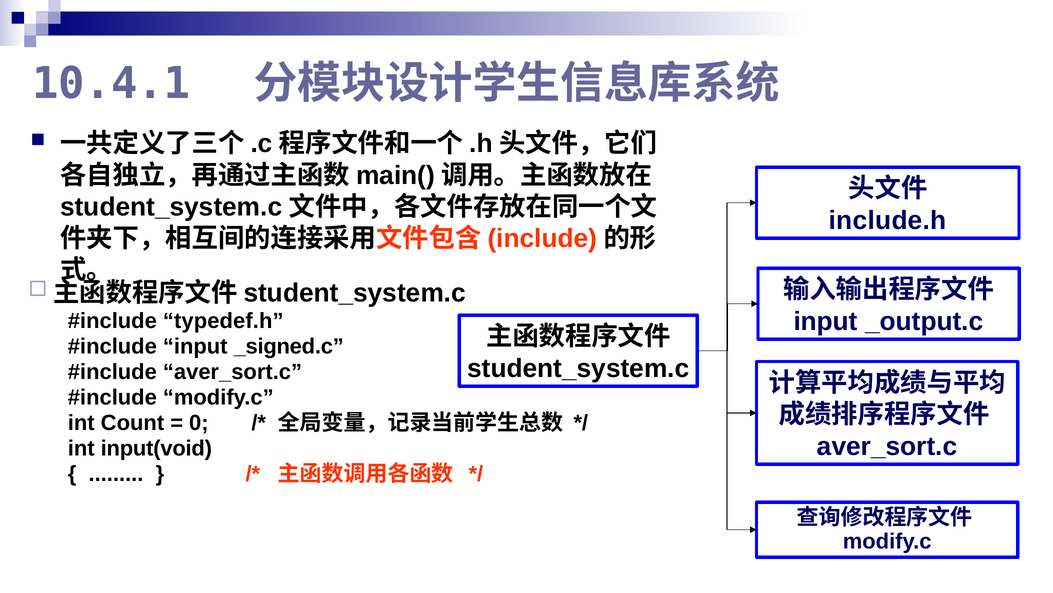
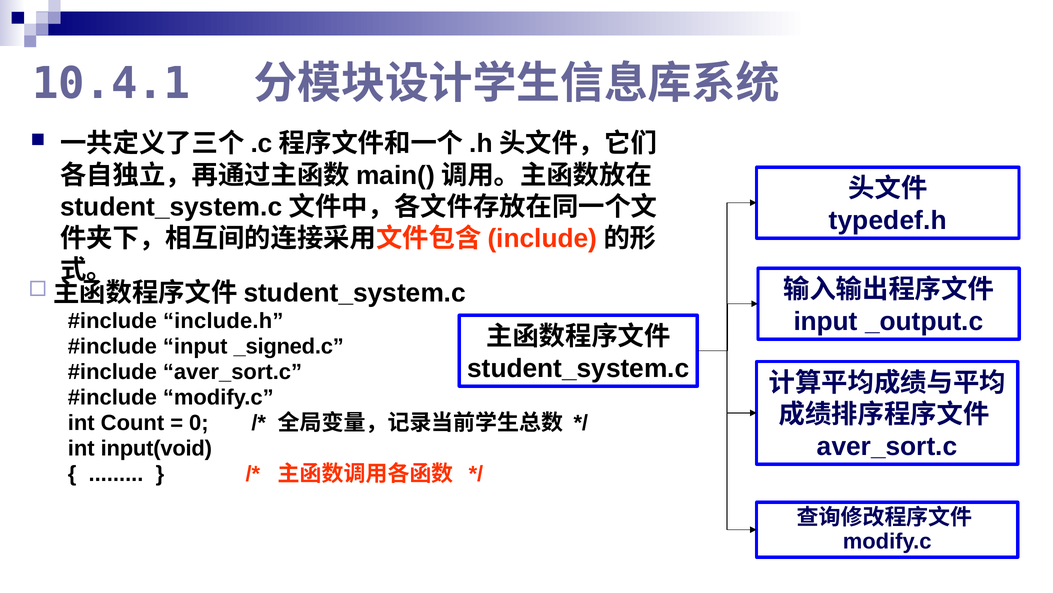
include.h: include.h -> typedef.h (888, 220)
typedef.h: typedef.h -> include.h (223, 321)
